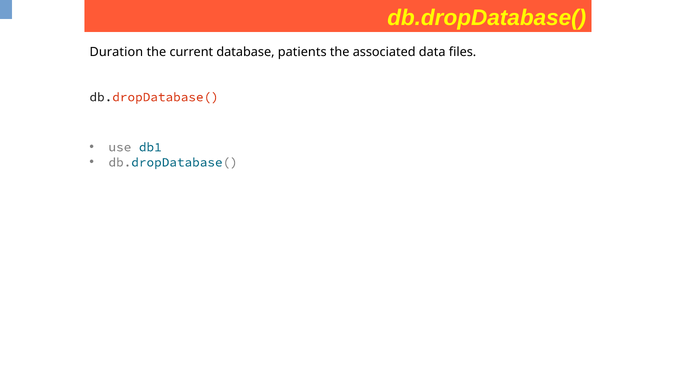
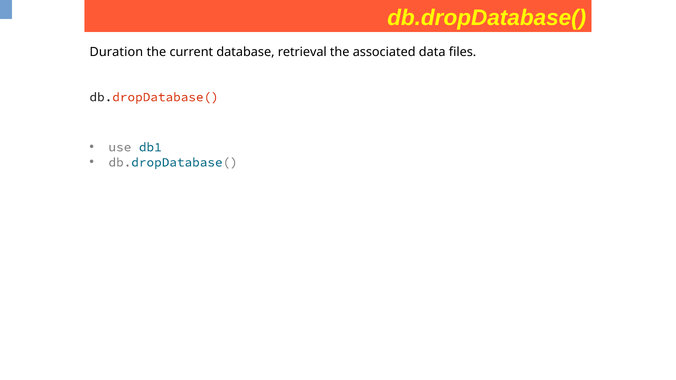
patients: patients -> retrieval (302, 52)
